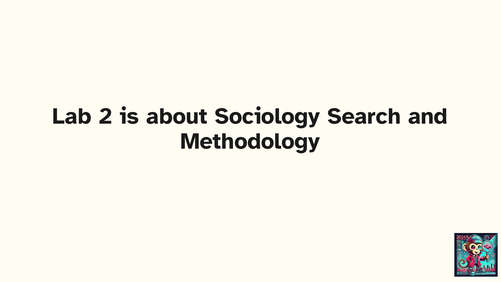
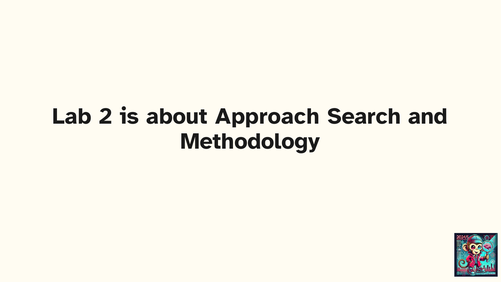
Sociology: Sociology -> Approach (267, 116)
